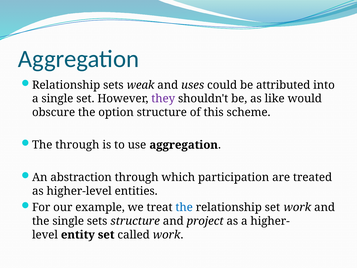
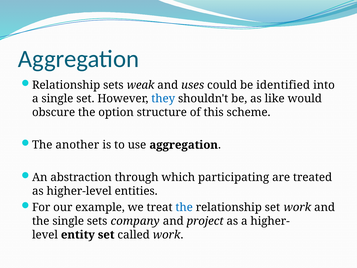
attributed: attributed -> identified (283, 85)
they colour: purple -> blue (163, 99)
The through: through -> another (77, 145)
participation: participation -> participating (234, 177)
sets structure: structure -> company (135, 221)
